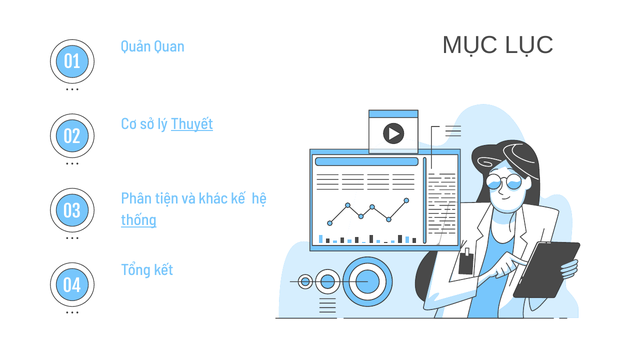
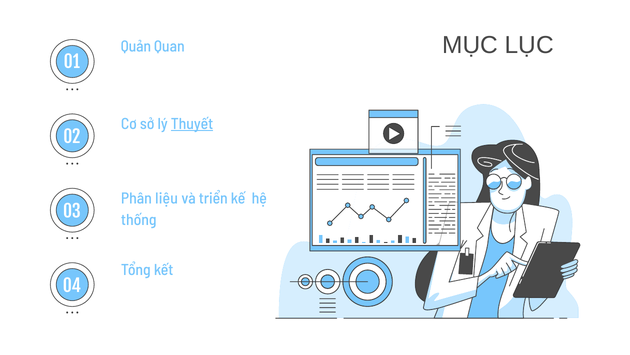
tiện: tiện -> liệu (167, 198)
khác: khác -> triển (213, 198)
thống underline: present -> none (139, 220)
